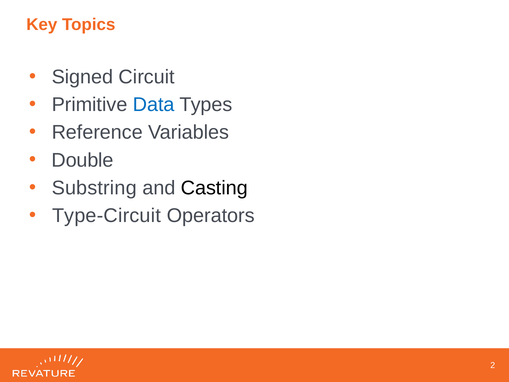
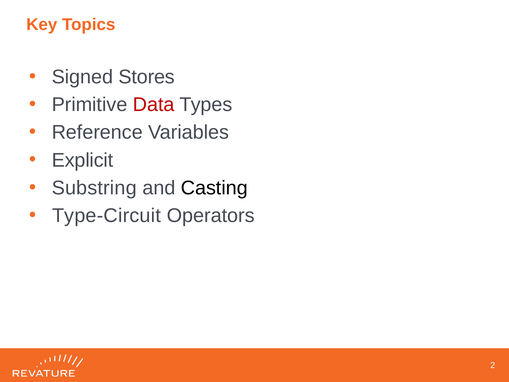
Circuit: Circuit -> Stores (147, 77)
Data colour: blue -> red (154, 105)
Double: Double -> Explicit (82, 160)
